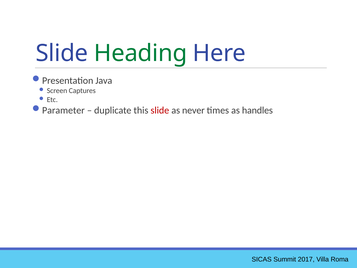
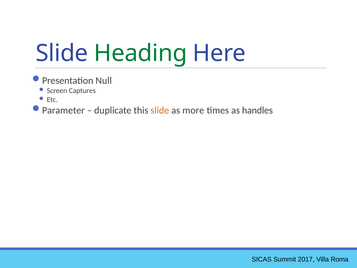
Java: Java -> Null (104, 80)
slide colour: red -> orange (160, 110)
never: never -> more (193, 110)
